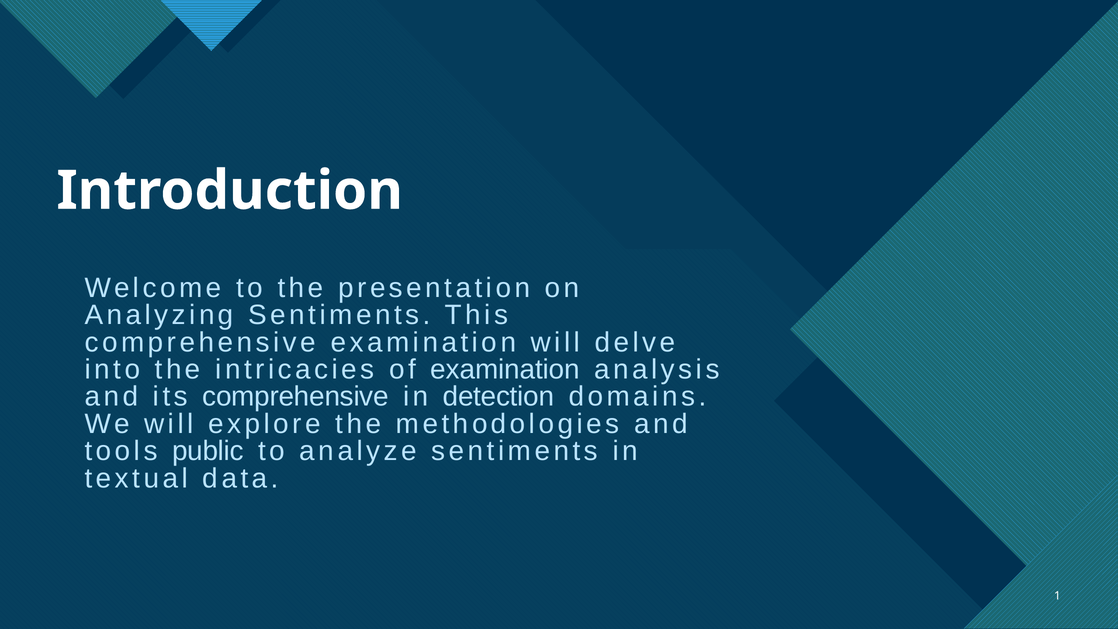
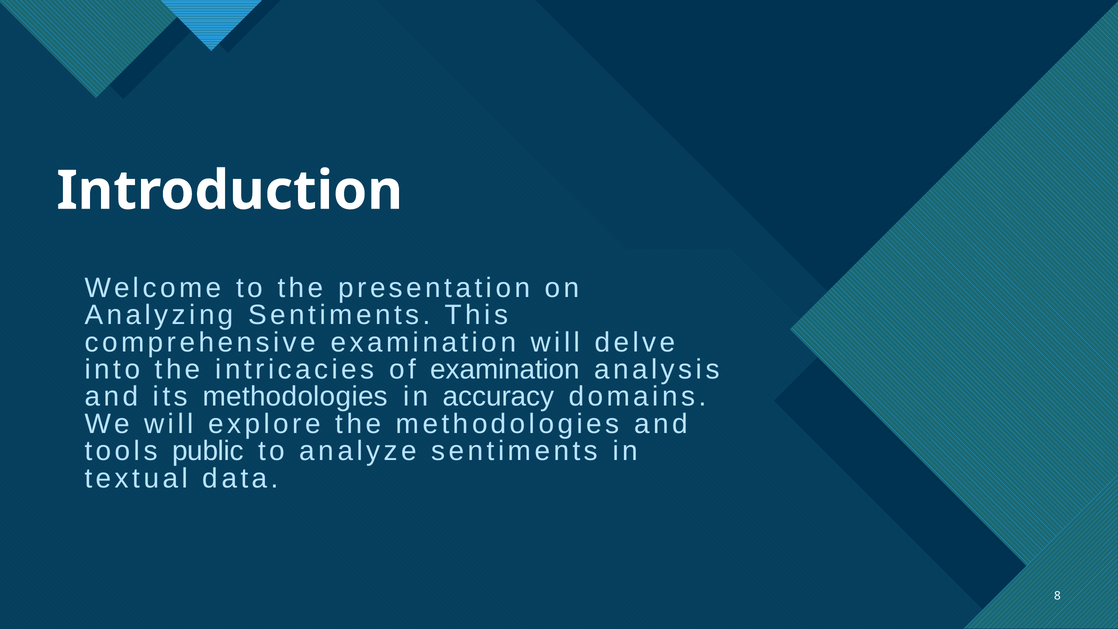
its comprehensive: comprehensive -> methodologies (295, 397)
detection: detection -> accuracy (498, 397)
1: 1 -> 8 (1057, 596)
